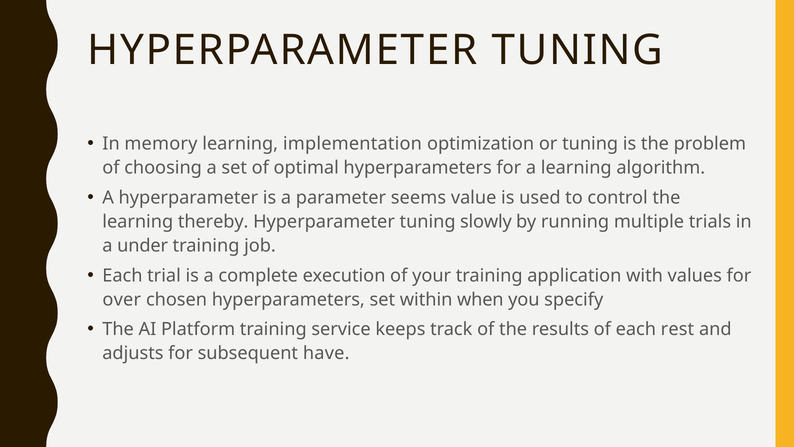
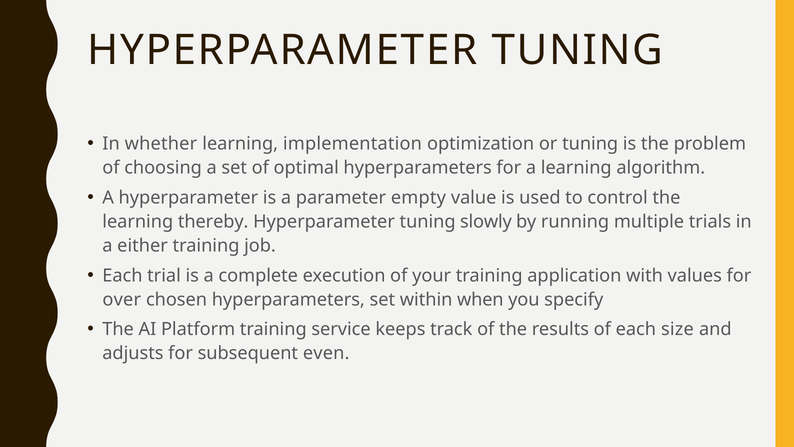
memory: memory -> whether (161, 144)
seems: seems -> empty (418, 198)
under: under -> either (143, 246)
rest: rest -> size (677, 329)
have: have -> even (326, 353)
